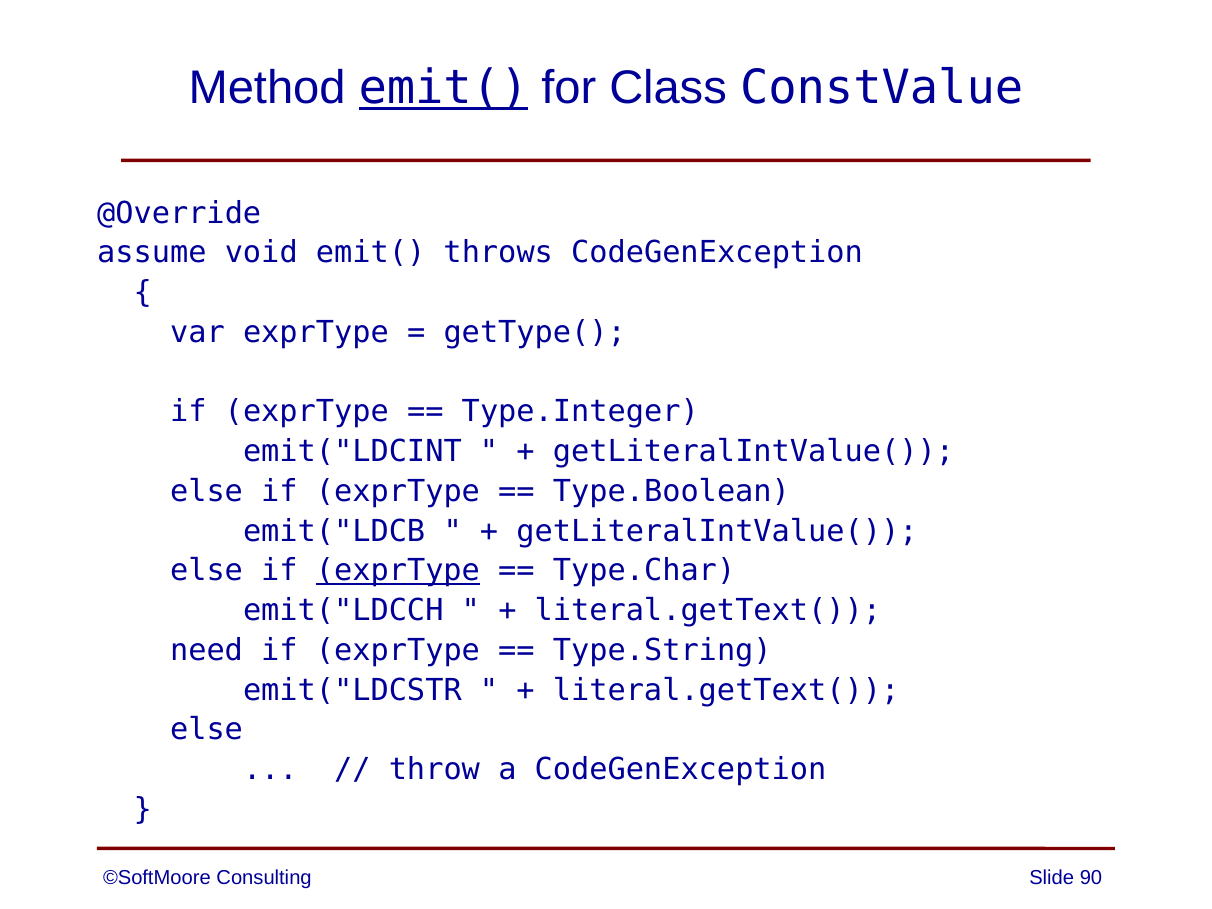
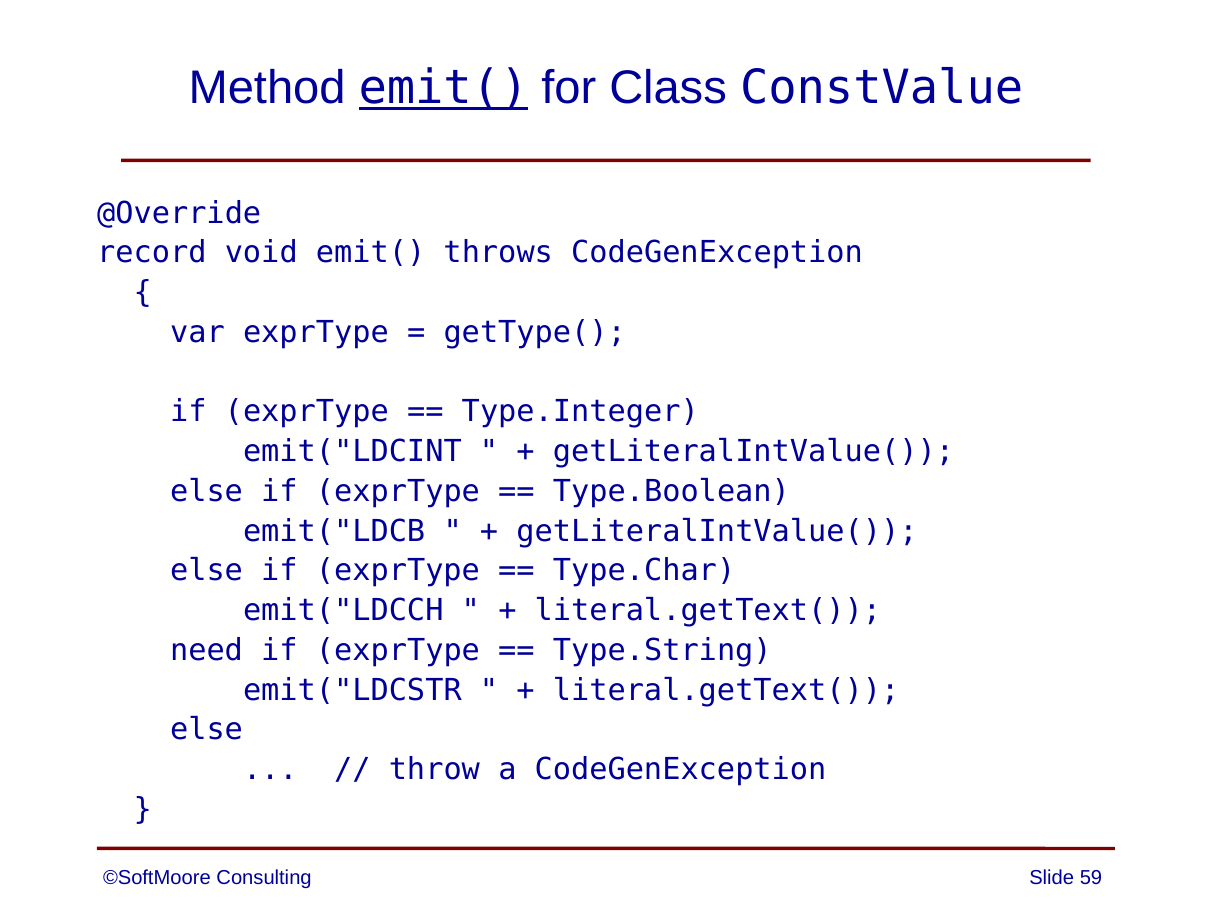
assume: assume -> record (152, 253)
exprType underline: present -> none (398, 571)
90: 90 -> 59 (1091, 878)
